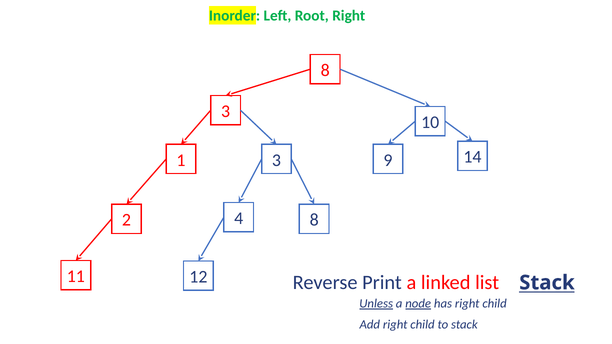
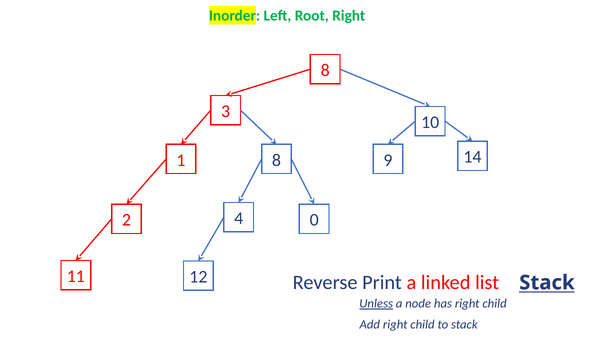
1 3: 3 -> 8 (276, 160)
4 8: 8 -> 0 (314, 220)
node underline: present -> none (418, 304)
